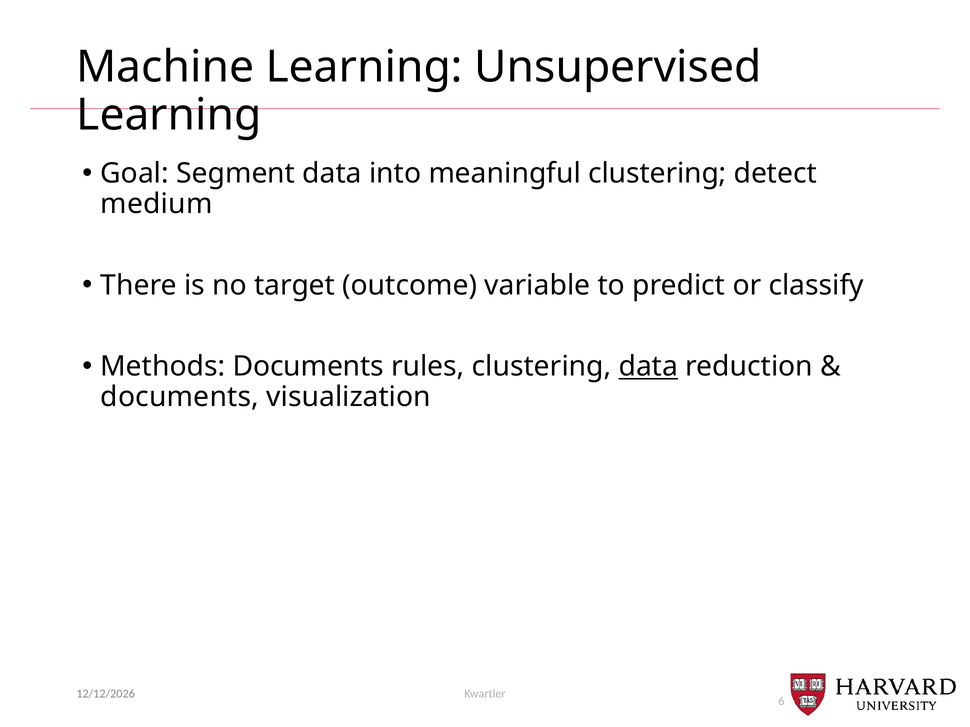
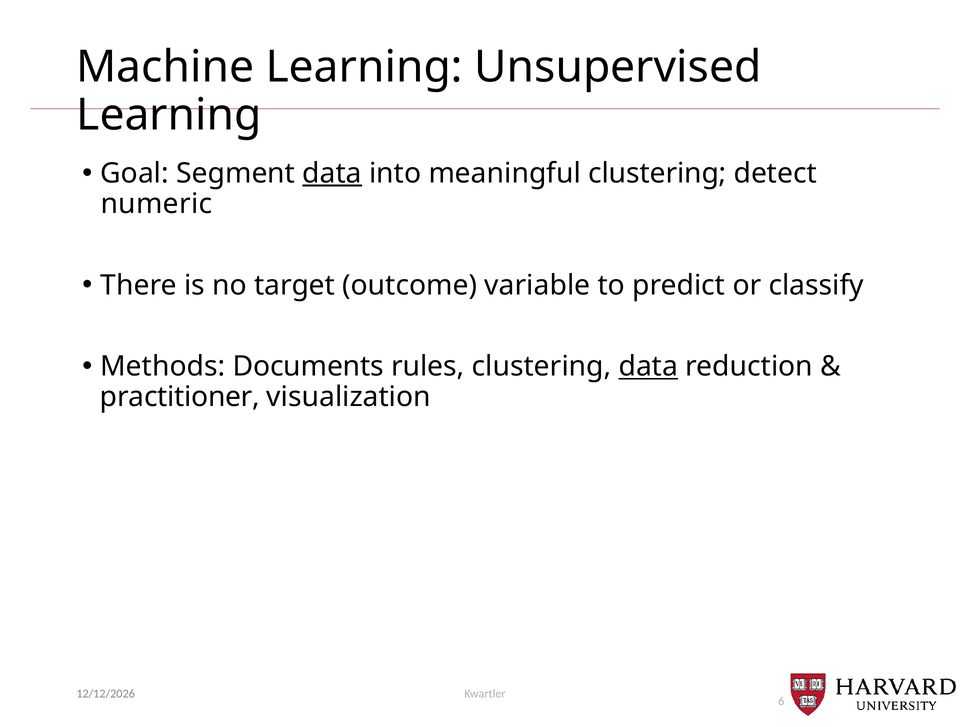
data underline: none -> present (332, 173)
medium: medium -> numeric (156, 204)
documents: documents -> practitioner (180, 397)
